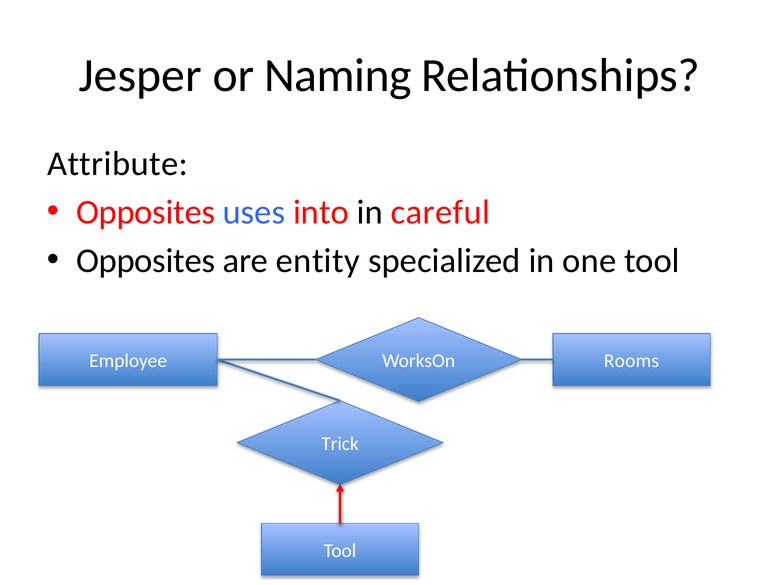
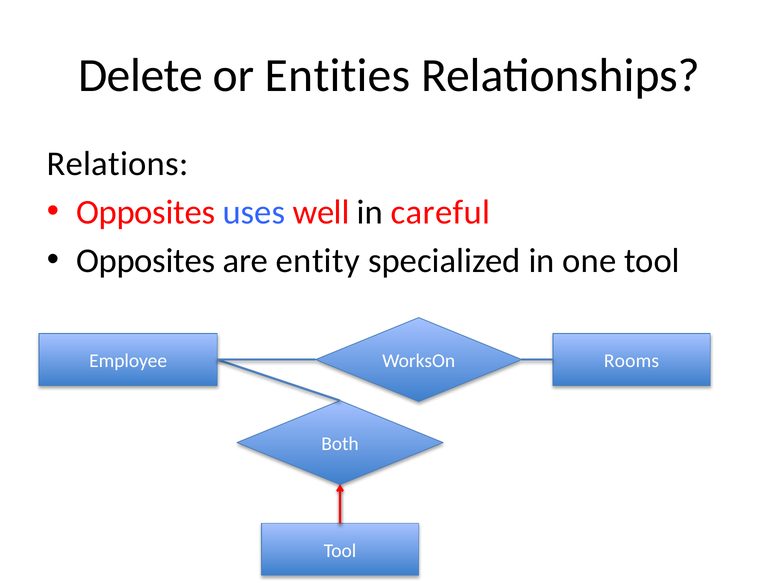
Jesper: Jesper -> Delete (140, 76)
Naming: Naming -> Entities (338, 76)
Attribute: Attribute -> Relations (118, 164)
into: into -> well (321, 212)
Trick: Trick -> Both (340, 444)
